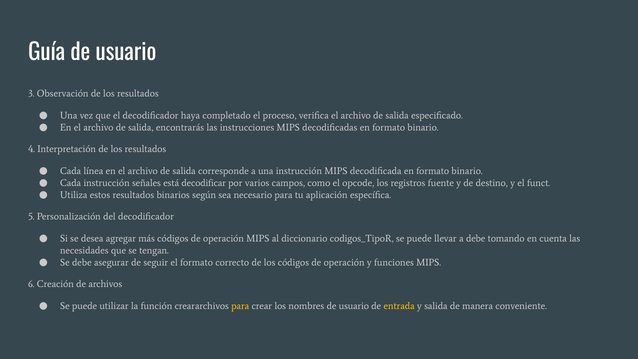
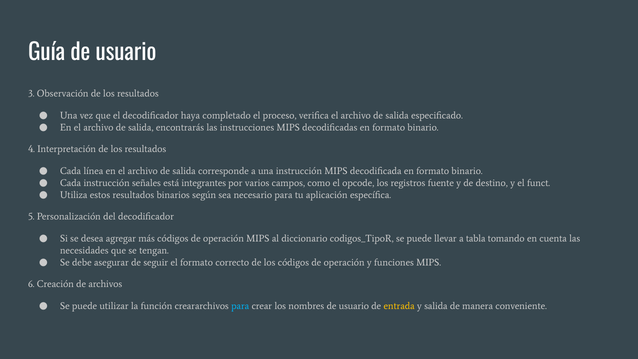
decodificar: decodificar -> integrantes (204, 183)
a debe: debe -> tabla (476, 238)
para colour: yellow -> light blue (240, 306)
